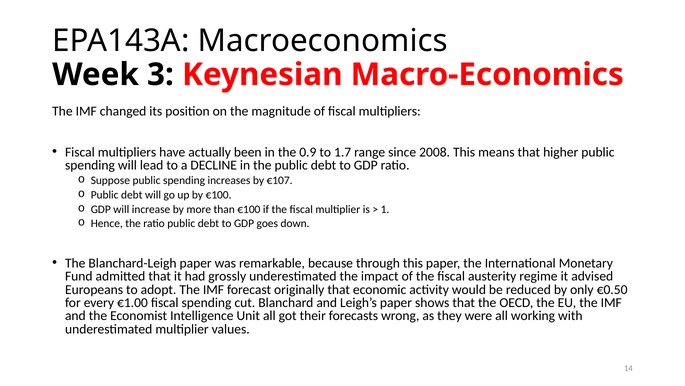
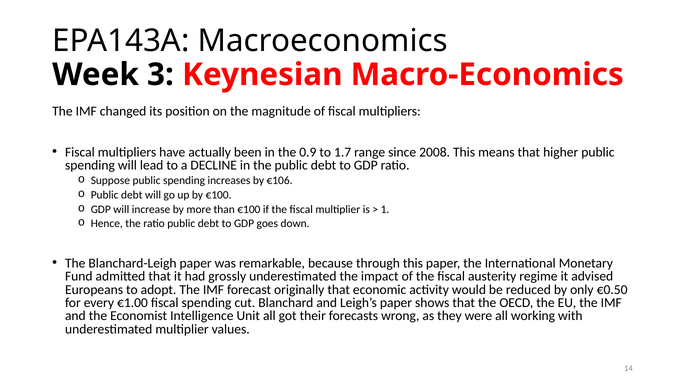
€107: €107 -> €106 (280, 180)
